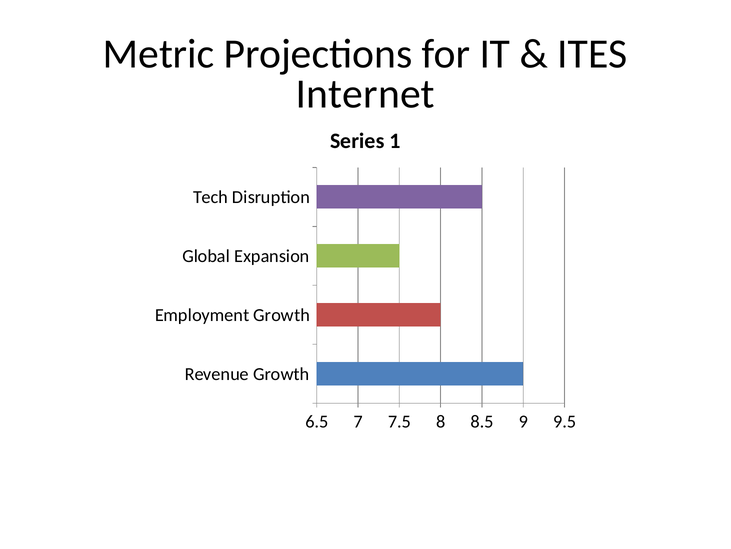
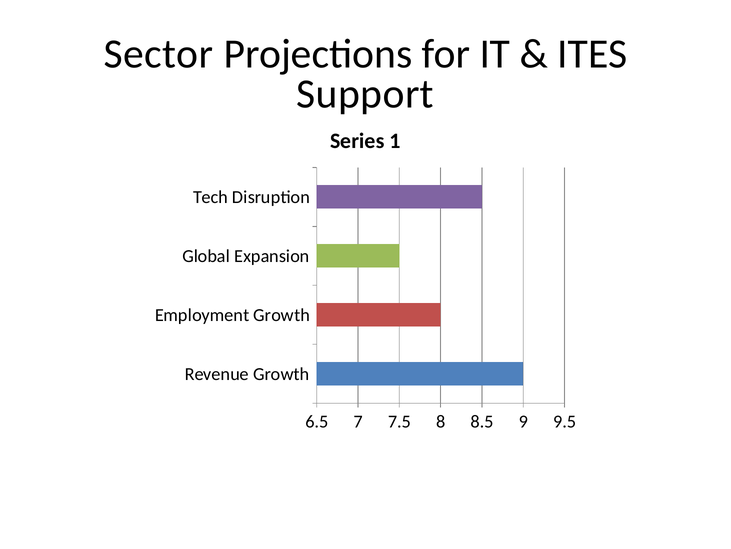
Metric: Metric -> Sector (158, 54)
Internet: Internet -> Support (365, 94)
